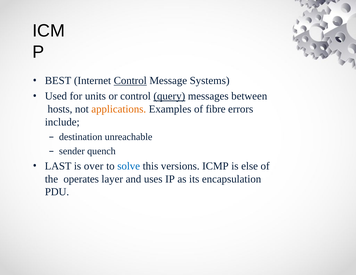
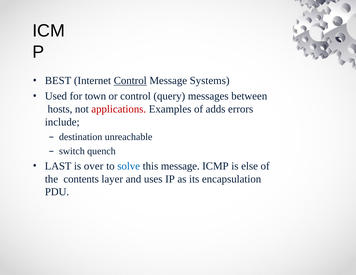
units: units -> town (95, 96)
query underline: present -> none (169, 96)
applications colour: orange -> red (119, 109)
fibre: fibre -> adds (216, 109)
sender: sender -> switch (72, 151)
this versions: versions -> message (180, 166)
operates: operates -> contents (81, 179)
